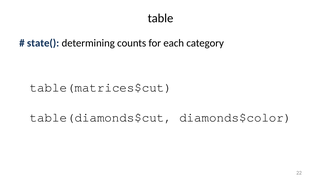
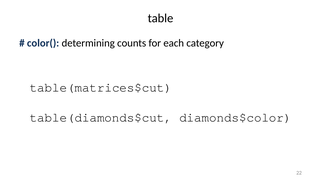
state(: state( -> color( (43, 43)
